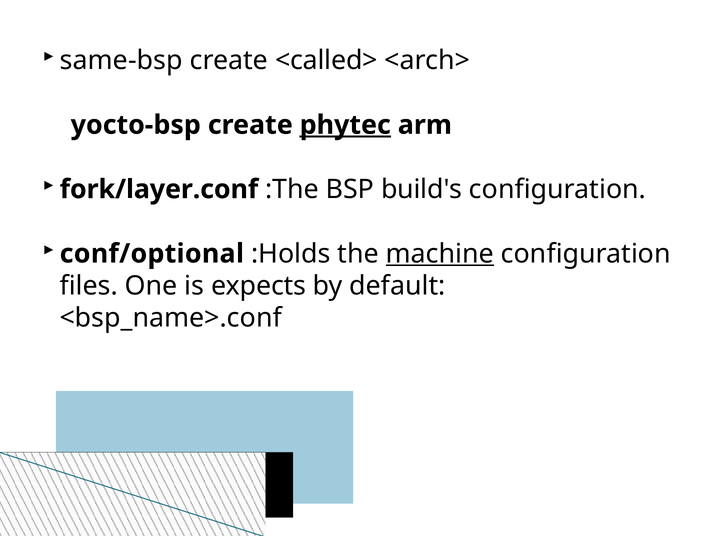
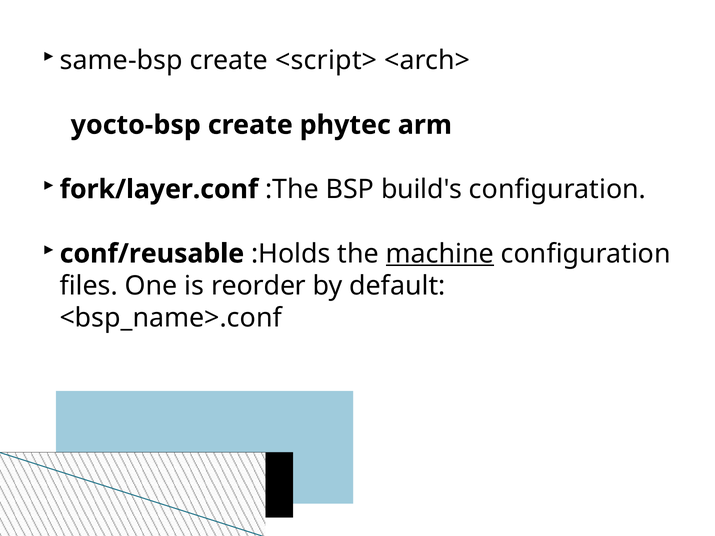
<called>: <called> -> <script> (326, 61)
phytec underline: present -> none (345, 125)
conf/optional: conf/optional -> conf/reusable (152, 254)
expects: expects -> reorder (259, 286)
